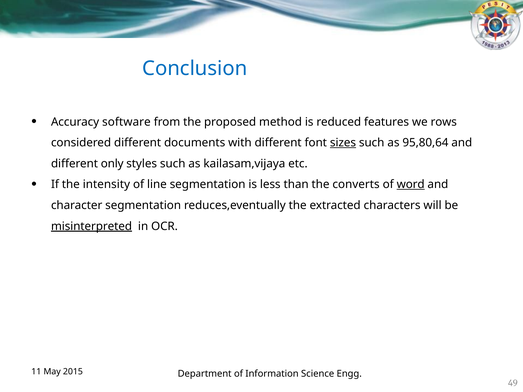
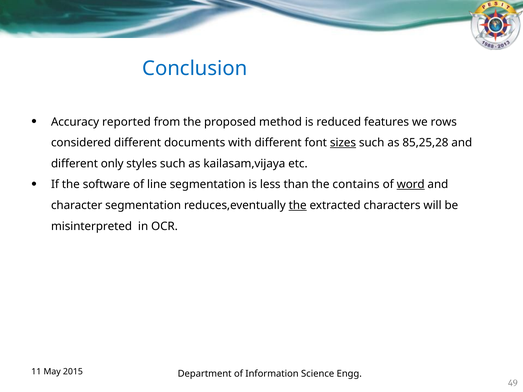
software: software -> reported (126, 122)
95,80,64: 95,80,64 -> 85,25,28 (425, 143)
intensity: intensity -> software (106, 185)
converts: converts -> contains (356, 185)
the underline: none -> present (298, 205)
misinterpreted underline: present -> none (92, 226)
